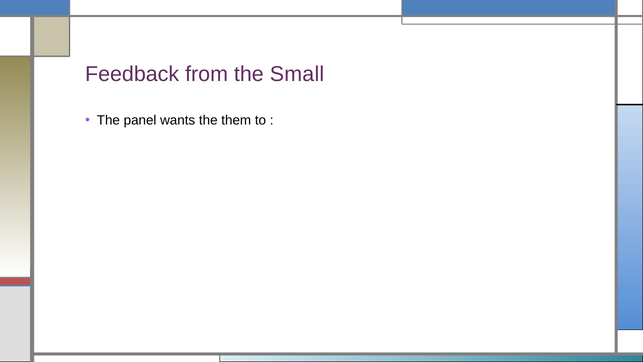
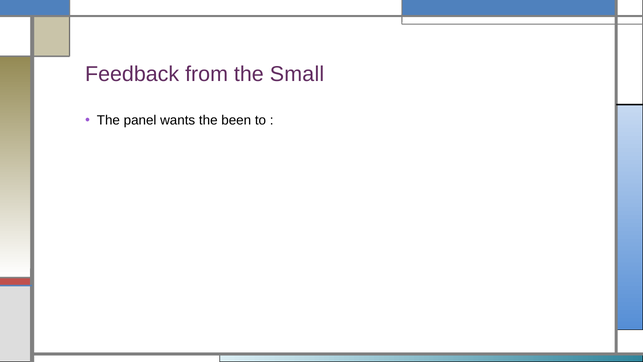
them: them -> been (236, 120)
